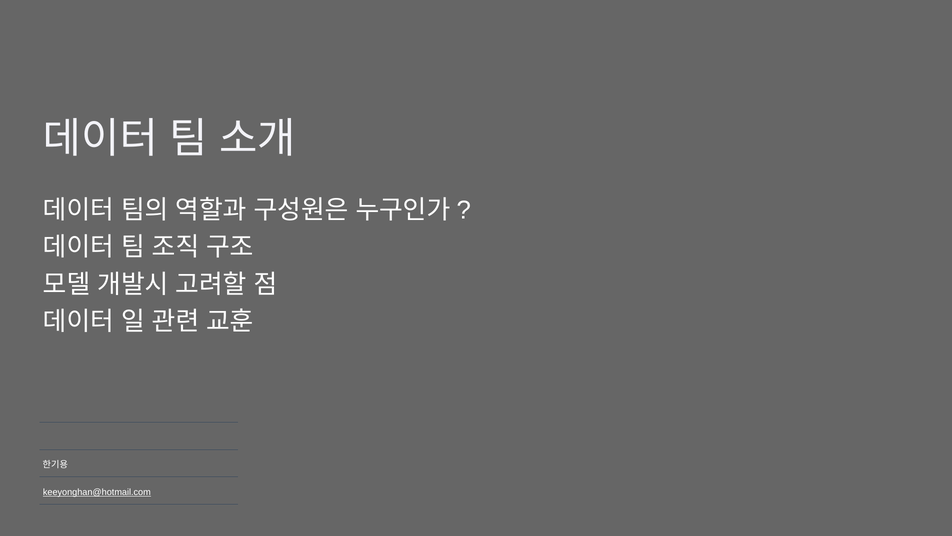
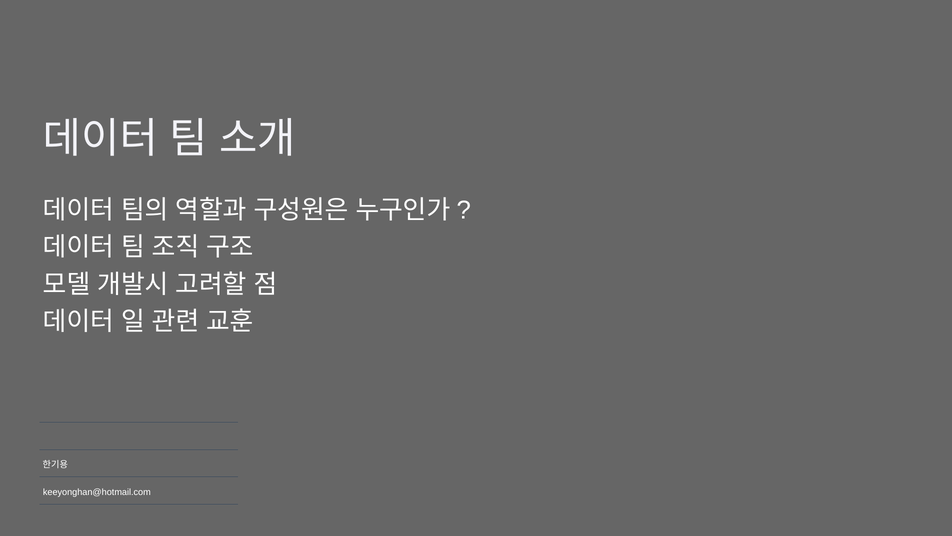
keeyonghan@hotmail.com underline: present -> none (97, 492)
